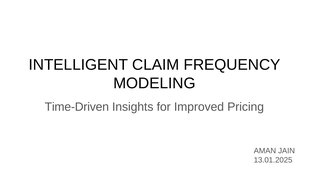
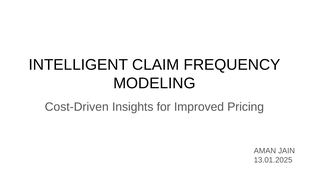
Time-Driven: Time-Driven -> Cost-Driven (77, 107)
